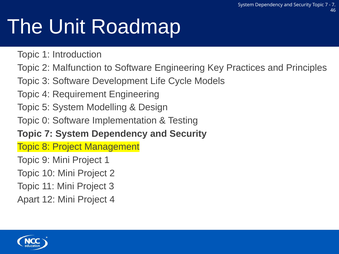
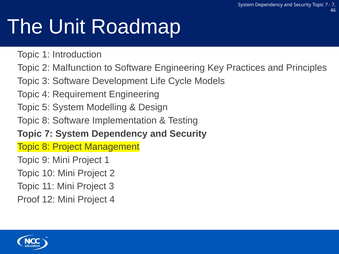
0: 0 -> 8 (46, 121)
Apart: Apart -> Proof (28, 200)
